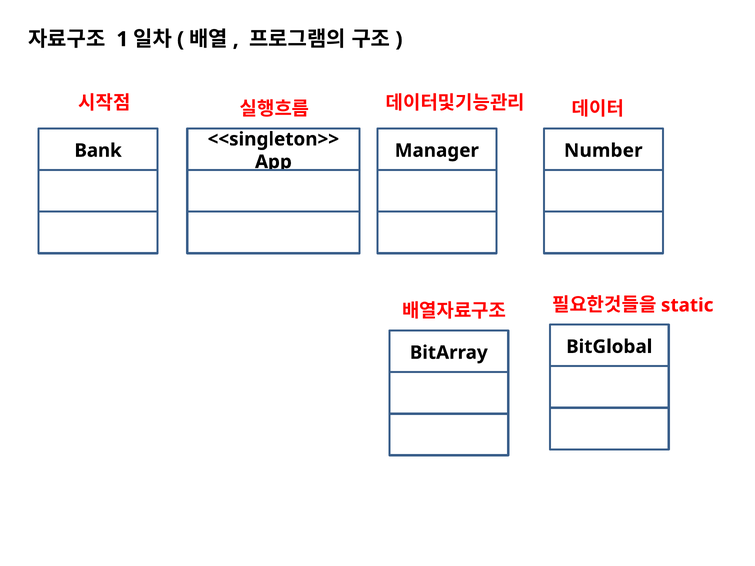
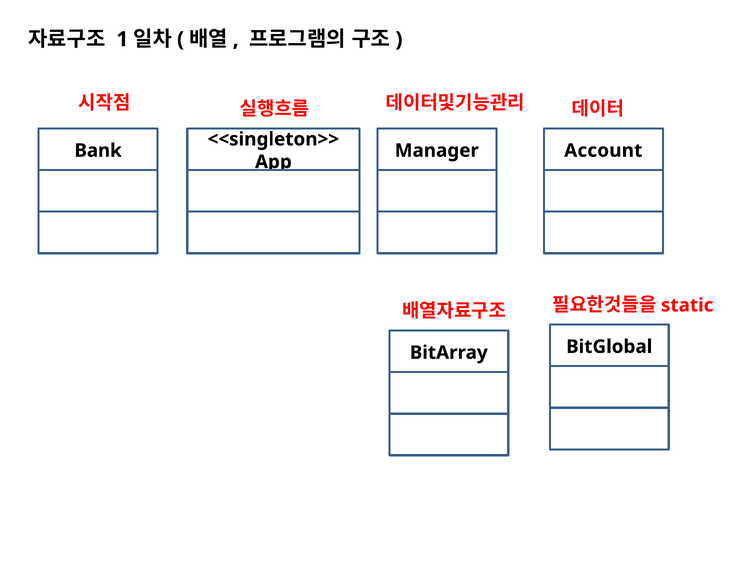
Number: Number -> Account (603, 151)
